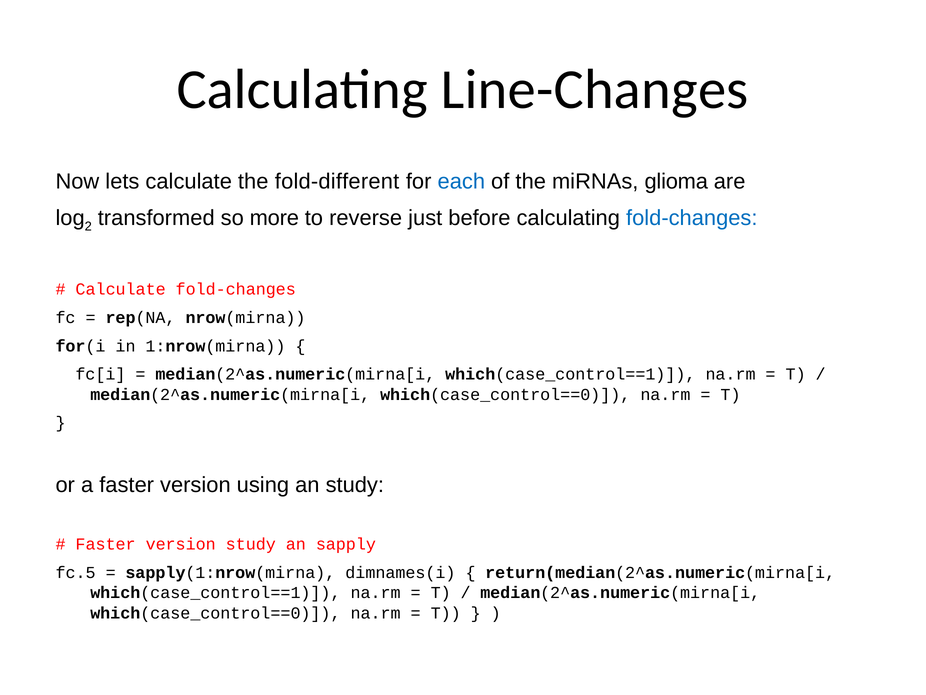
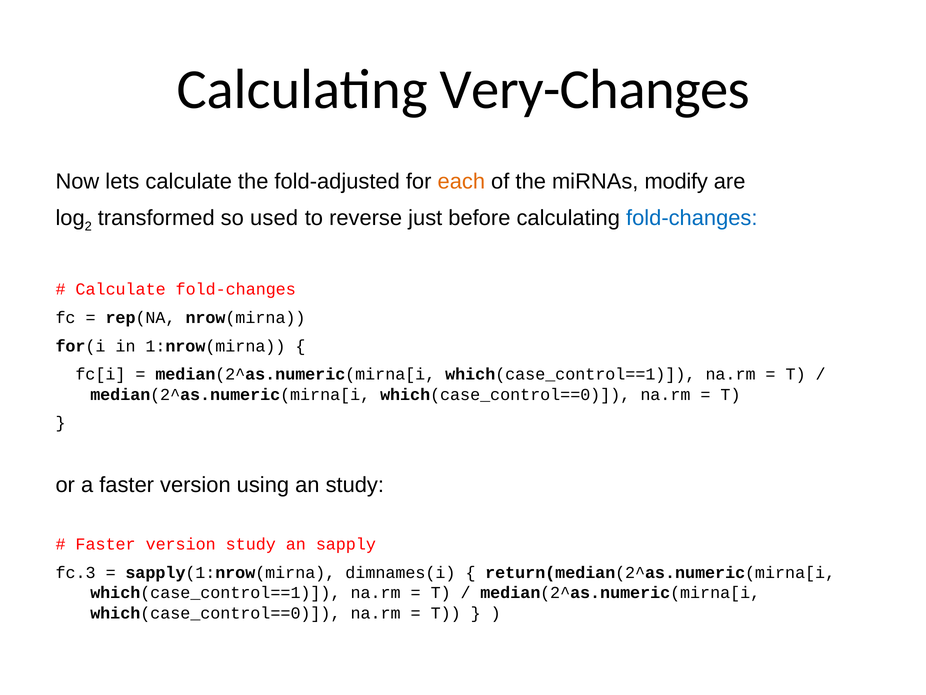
Line-Changes: Line-Changes -> Very-Changes (595, 90)
fold-different: fold-different -> fold-adjusted (337, 181)
each colour: blue -> orange (461, 181)
glioma: glioma -> modify (676, 181)
more: more -> used (274, 218)
fc.5: fc.5 -> fc.3 (76, 572)
